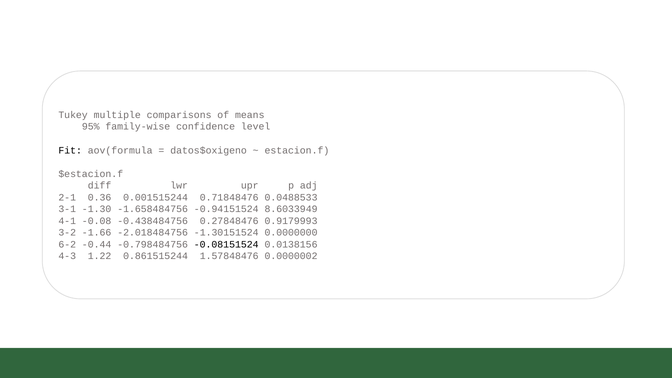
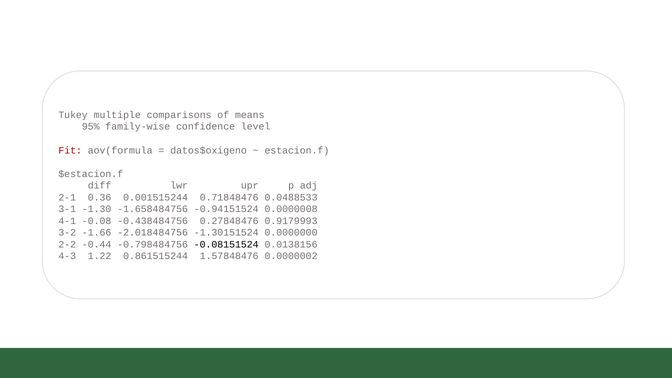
Fit colour: black -> red (70, 150)
8.6033949: 8.6033949 -> 0.0000008 (291, 209)
6-2: 6-2 -> 2-2 (67, 244)
